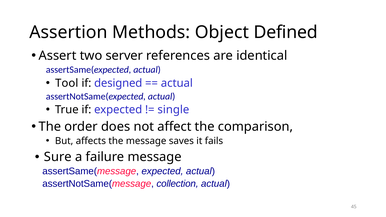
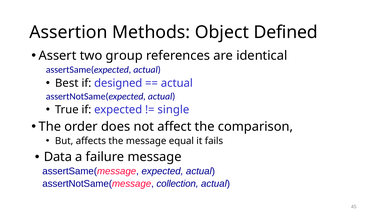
server: server -> group (124, 56)
Tool: Tool -> Best (67, 83)
saves: saves -> equal (181, 141)
Sure: Sure -> Data (58, 157)
